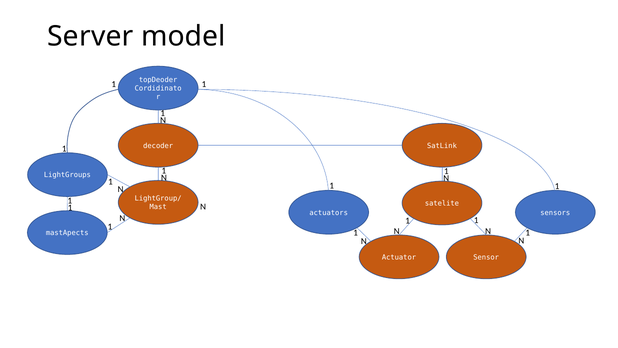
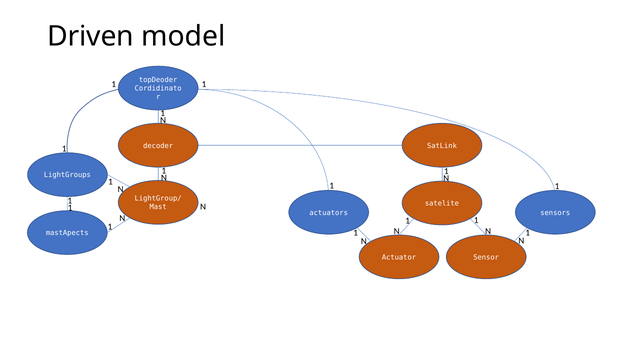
Server: Server -> Driven (91, 36)
